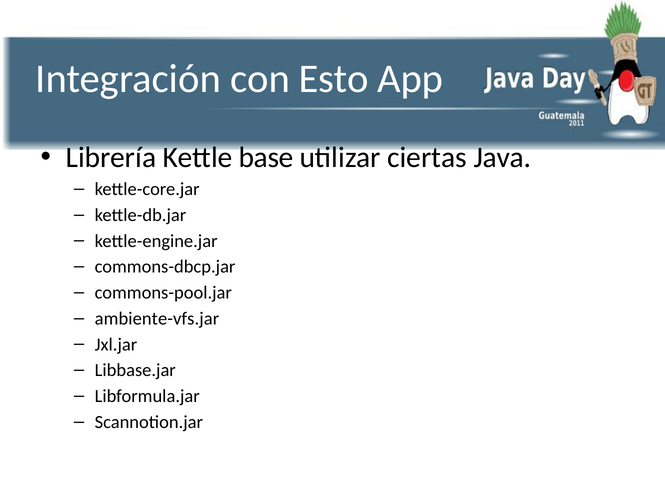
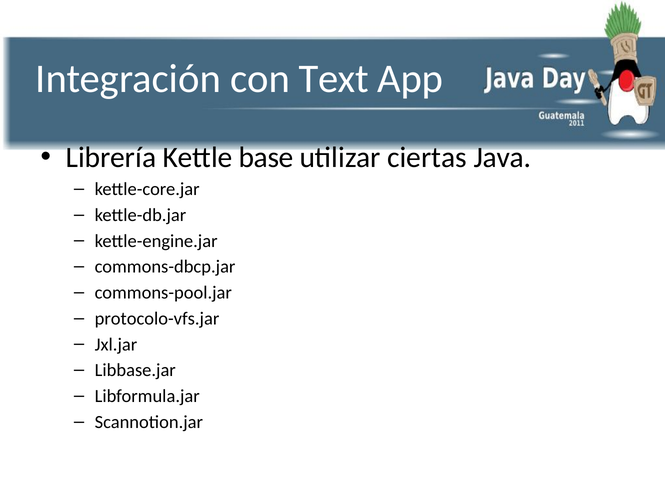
Esto: Esto -> Text (334, 79)
ambiente-vfs.jar: ambiente-vfs.jar -> protocolo-vfs.jar (157, 318)
